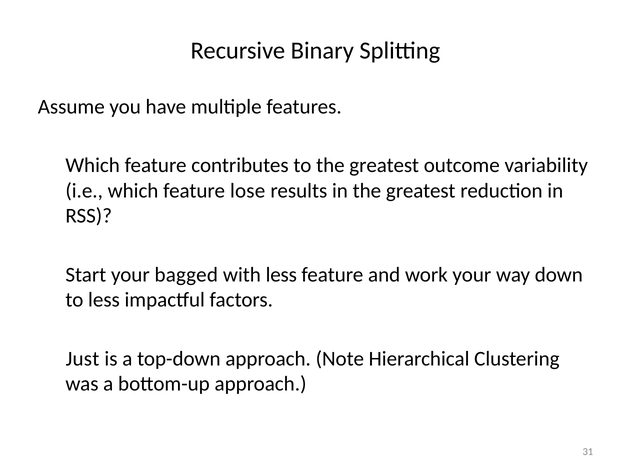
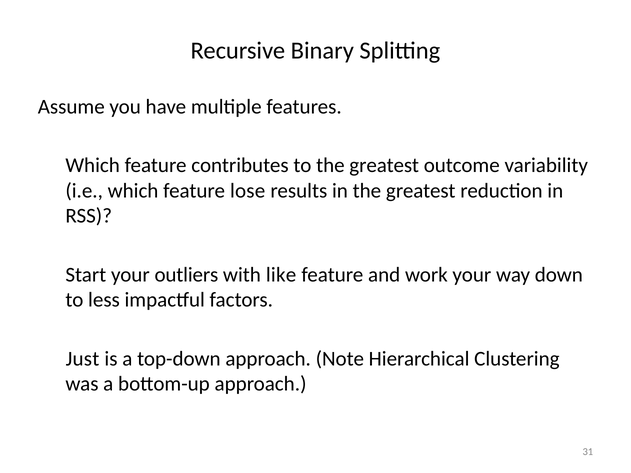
bagged: bagged -> outliers (186, 275)
with less: less -> like (281, 275)
